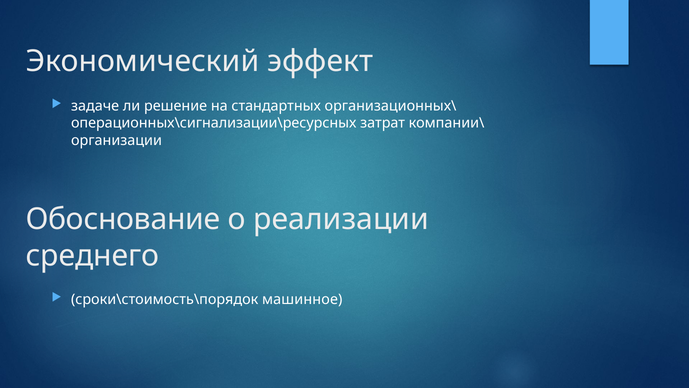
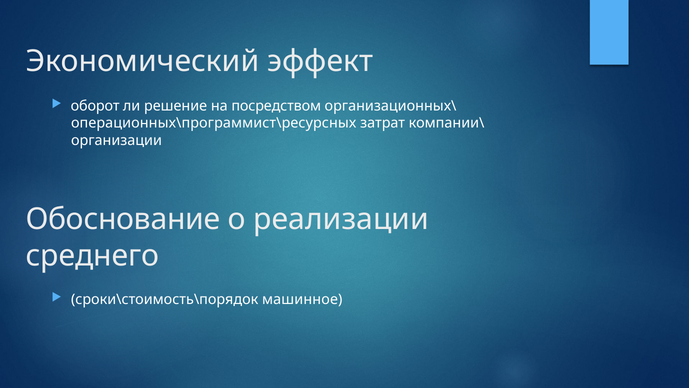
задаче: задаче -> оборот (95, 106)
стандартных: стандартных -> посредством (276, 106)
операционных\сигнализации\ресурсных: операционных\сигнализации\ресурсных -> операционных\программист\ресурсных (214, 123)
